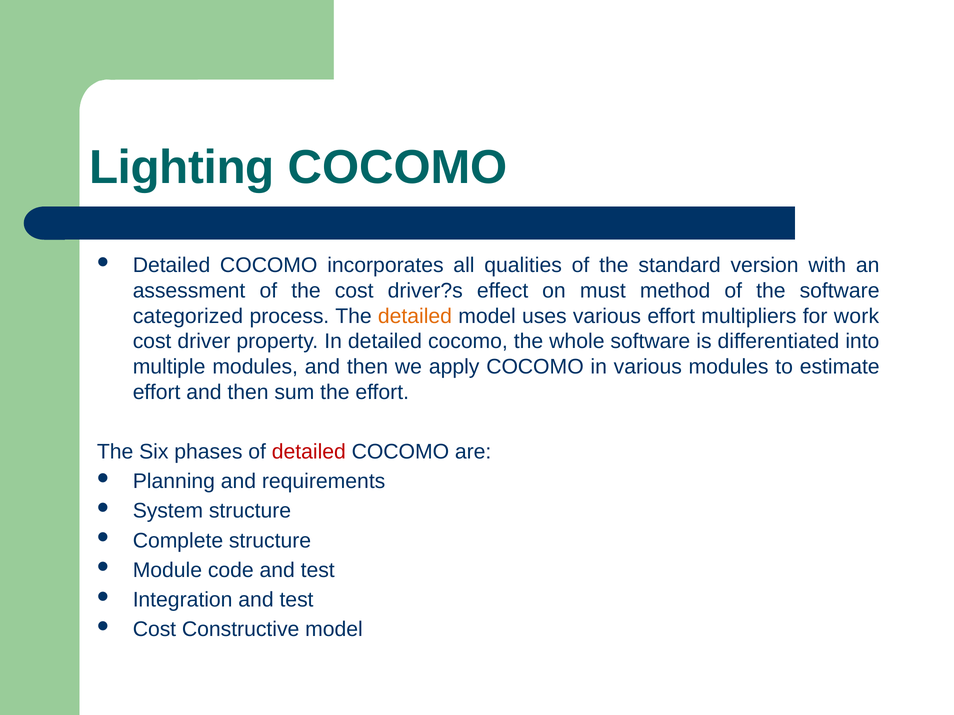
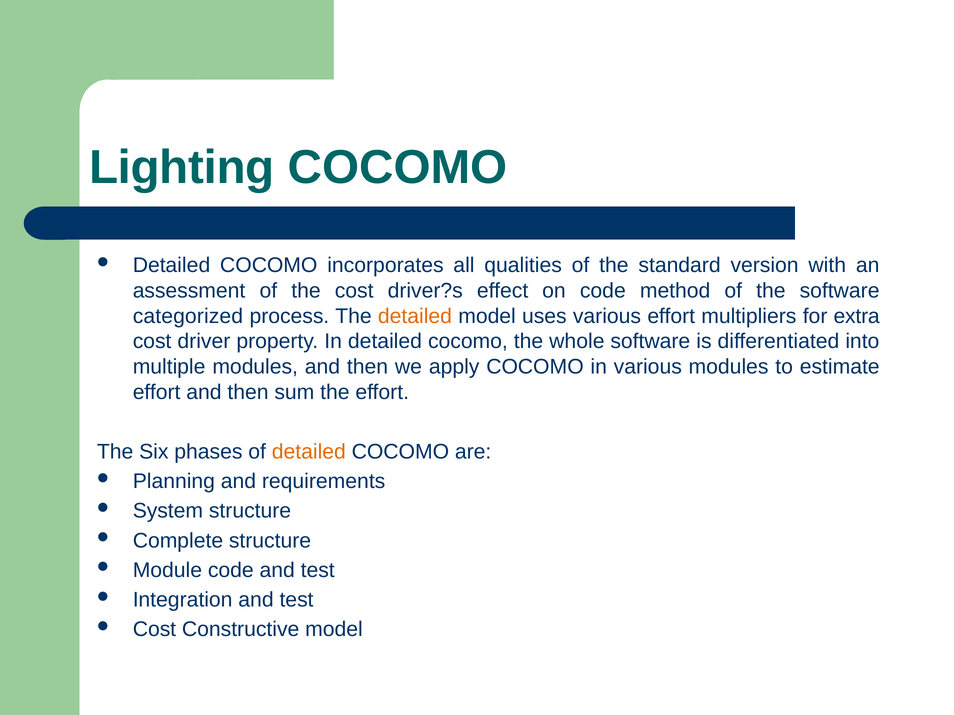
on must: must -> code (603, 291)
work: work -> extra (857, 316)
detailed colour: red -> orange (309, 452)
